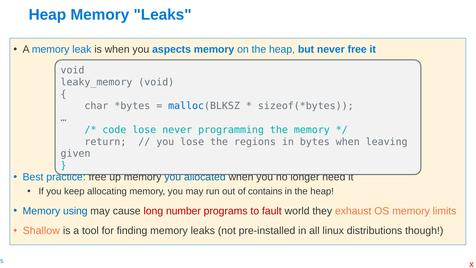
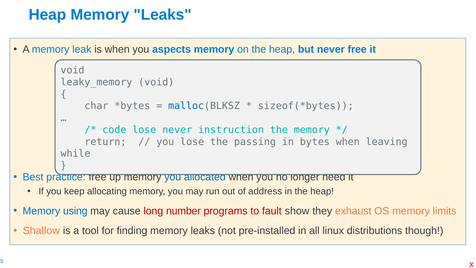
programming: programming -> instruction (231, 130)
regions: regions -> passing (255, 142)
given: given -> while (75, 153)
contains: contains -> address (265, 191)
world: world -> show (297, 211)
